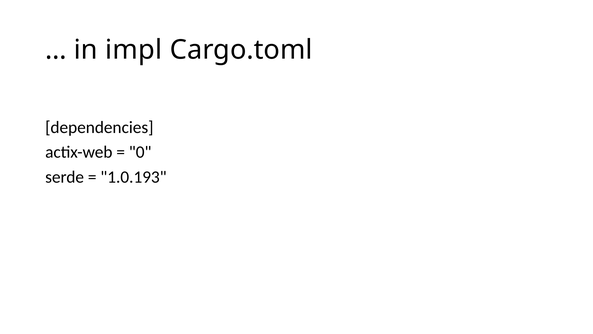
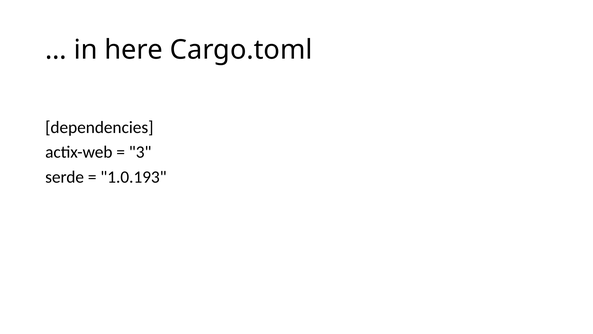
impl: impl -> here (134, 50)
0: 0 -> 3 (140, 152)
